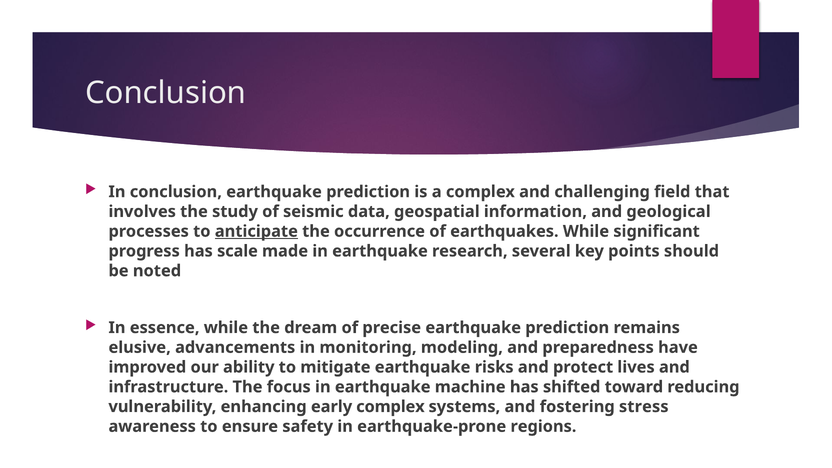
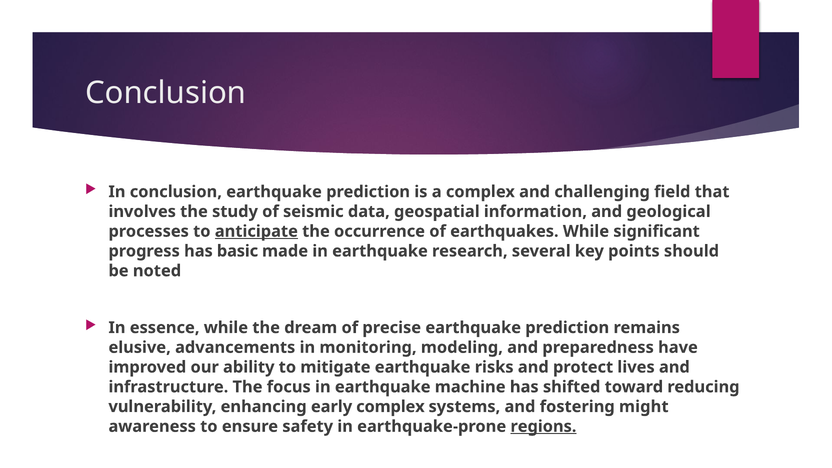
scale: scale -> basic (237, 251)
stress: stress -> might (644, 407)
regions underline: none -> present (543, 426)
